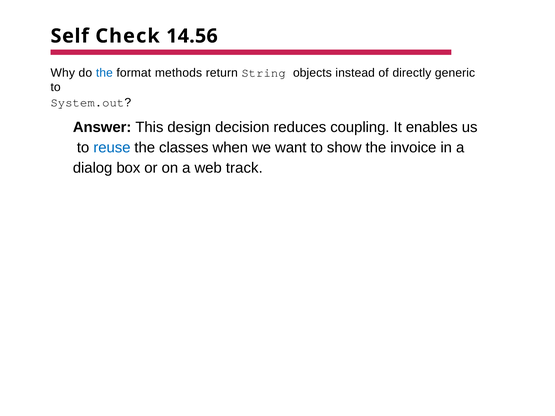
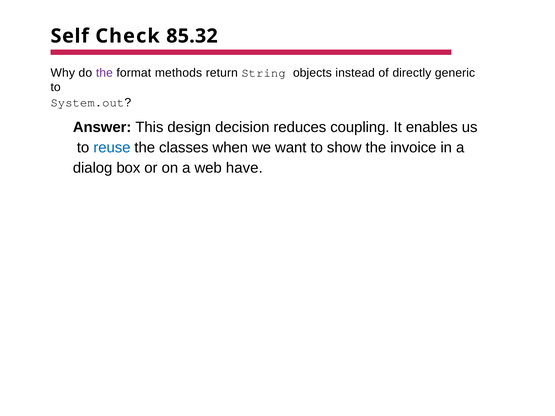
14.56: 14.56 -> 85.32 (192, 36)
the colour: blue -> purple (104, 73)
track: track -> have (244, 168)
